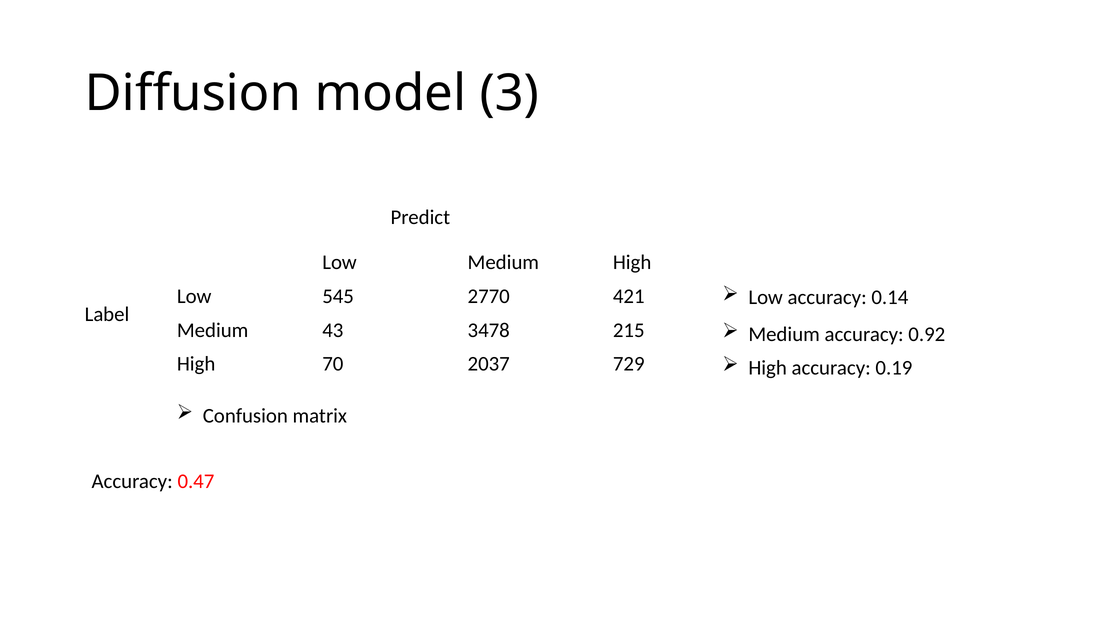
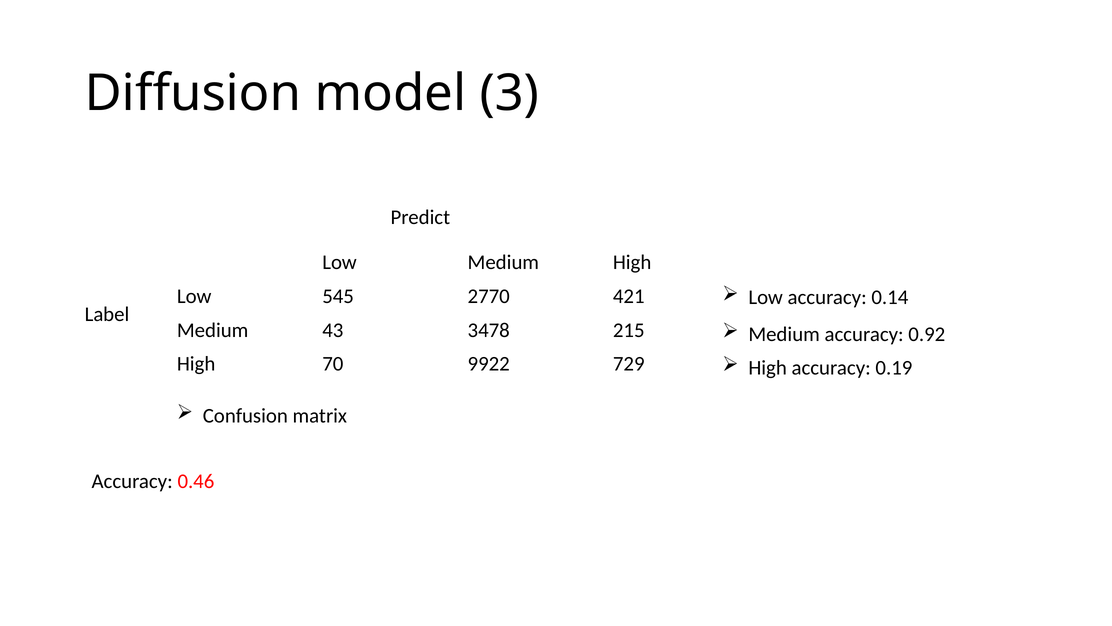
2037: 2037 -> 9922 (489, 364)
0.47: 0.47 -> 0.46 (196, 481)
